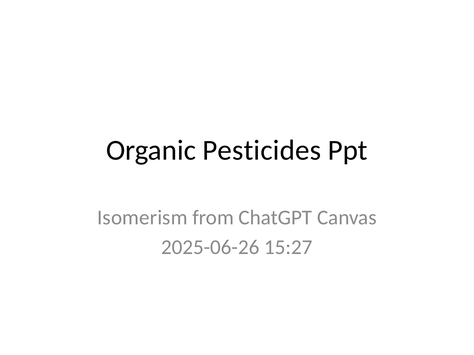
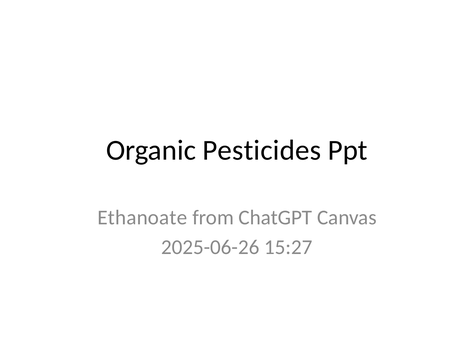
Isomerism: Isomerism -> Ethanoate (142, 218)
